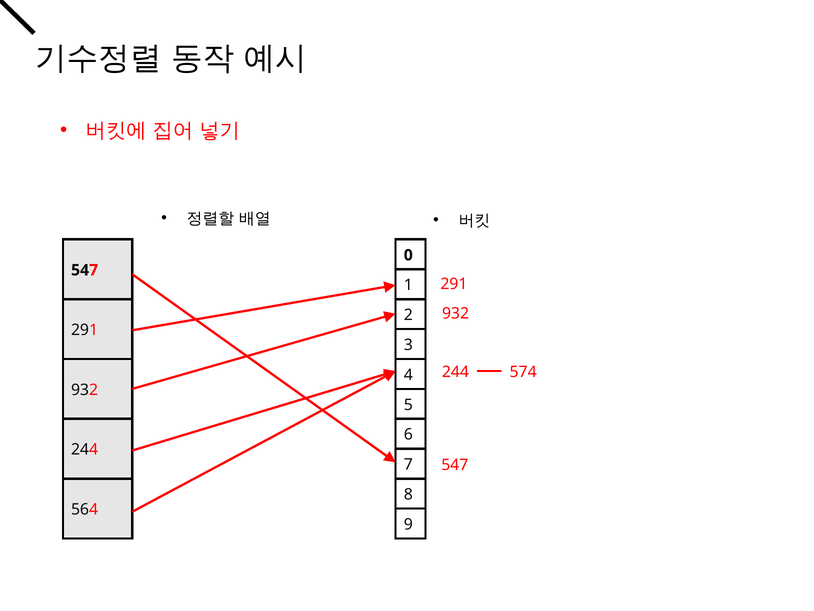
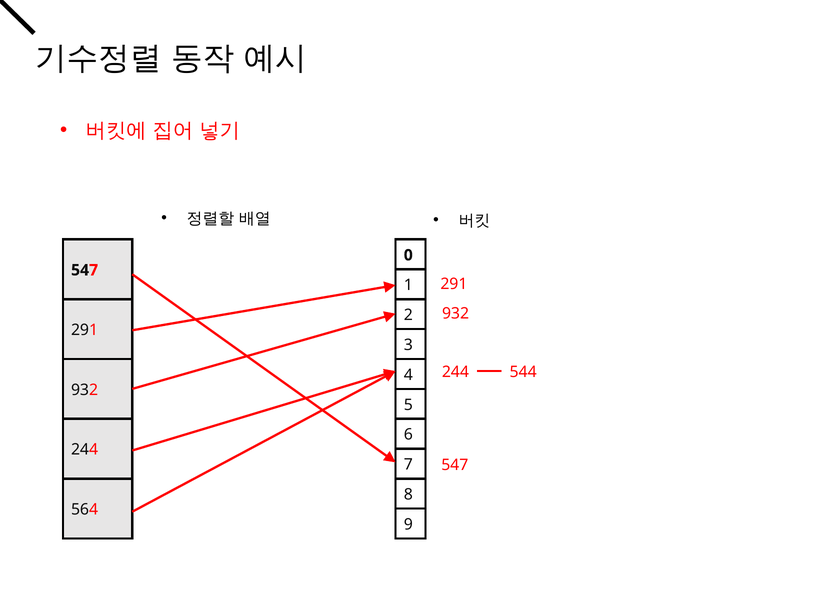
574: 574 -> 544 (523, 372)
